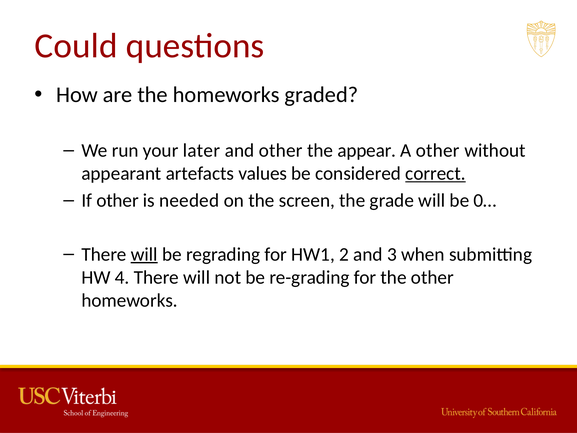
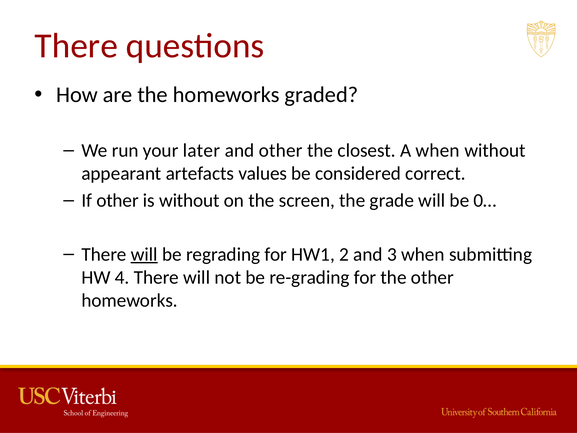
Could: Could -> There (76, 46)
appear: appear -> closest (367, 150)
A other: other -> when (438, 150)
correct underline: present -> none (435, 173)
is needed: needed -> without (189, 200)
